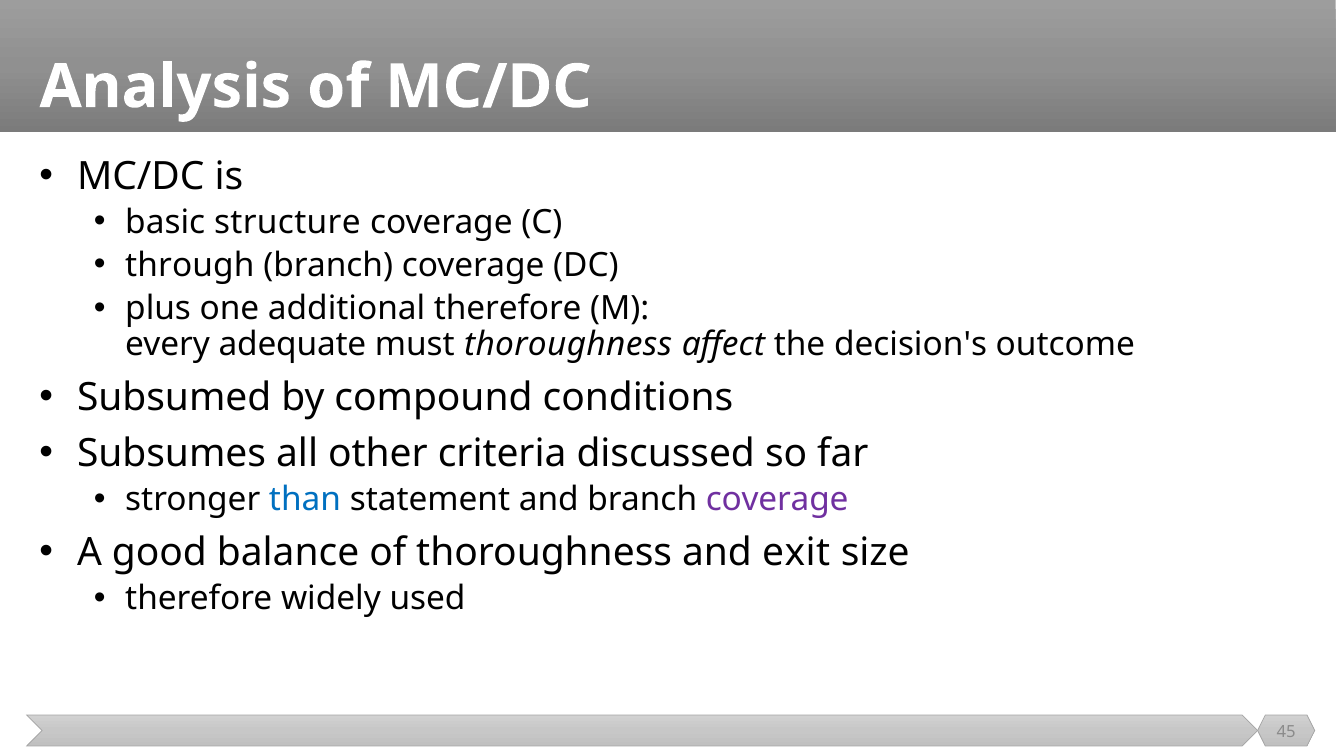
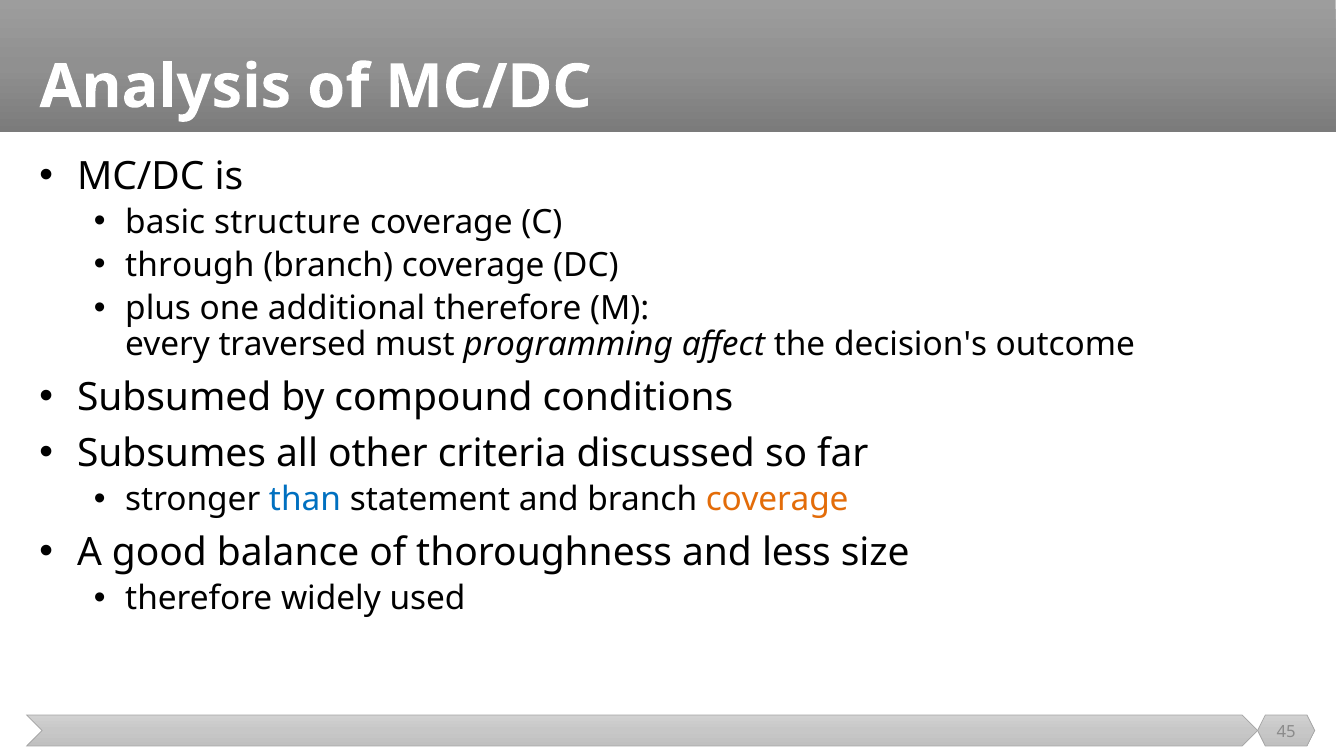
adequate: adequate -> traversed (292, 344)
must thoroughness: thoroughness -> programming (568, 344)
coverage colour: purple -> orange (777, 499)
exit: exit -> less (796, 552)
